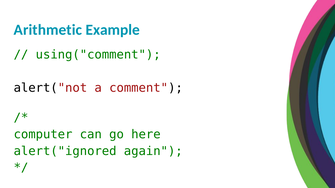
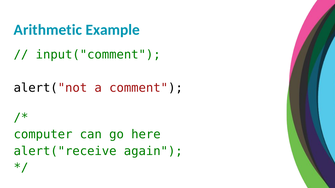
using("comment: using("comment -> input("comment (98, 55)
alert("ignored: alert("ignored -> alert("receive (65, 151)
